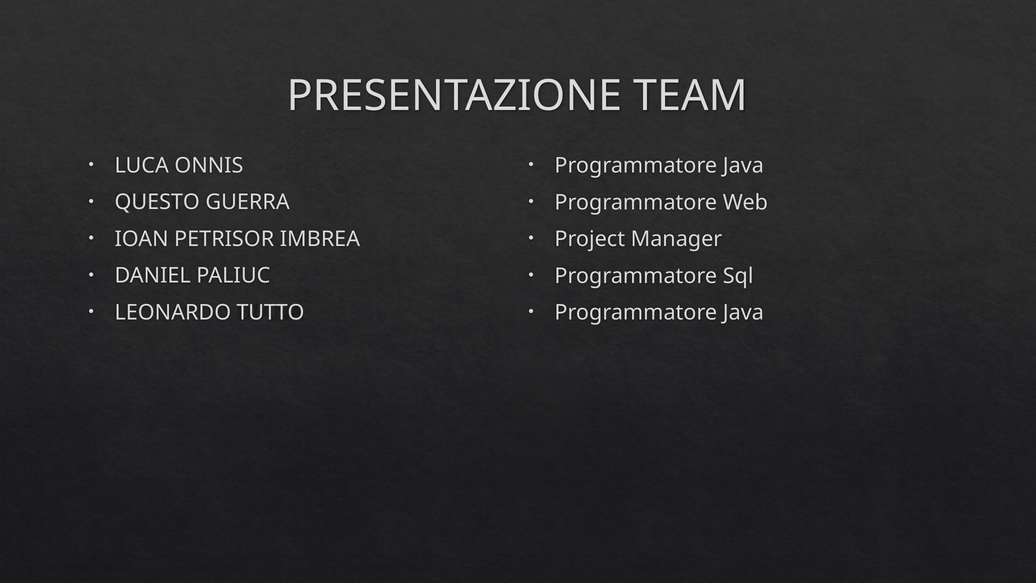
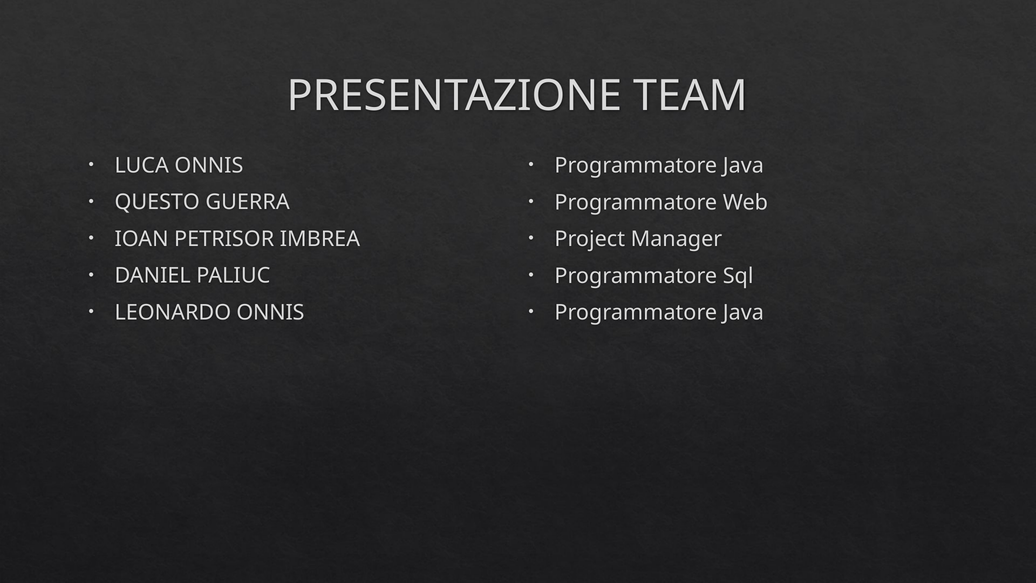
LEONARDO TUTTO: TUTTO -> ONNIS (270, 312)
